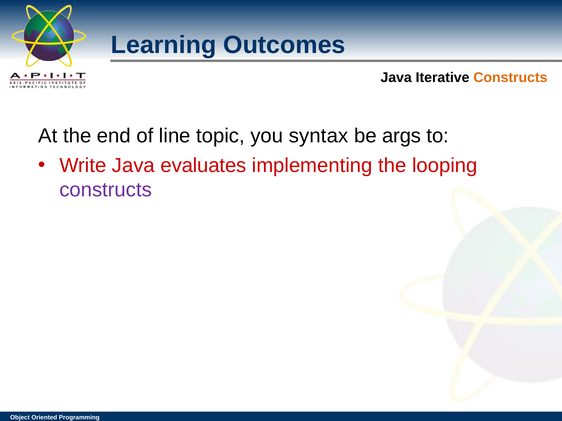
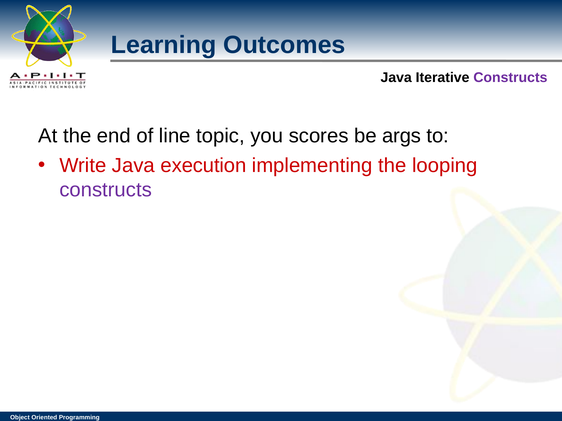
Constructs colour: orange -> purple (510, 78)
syntax: syntax -> scores (319, 136)
evaluates: evaluates -> execution (203, 166)
